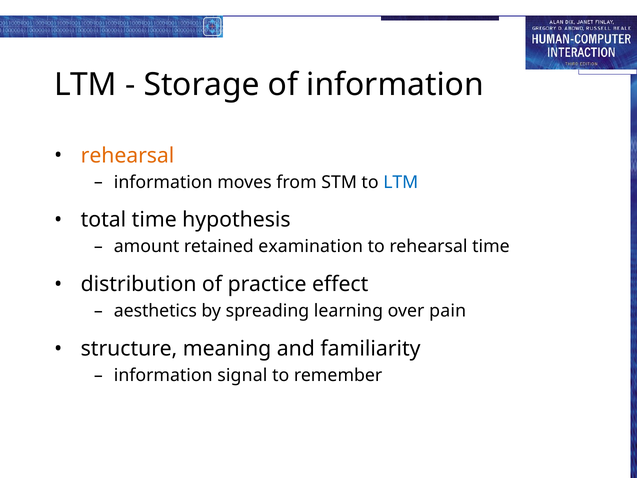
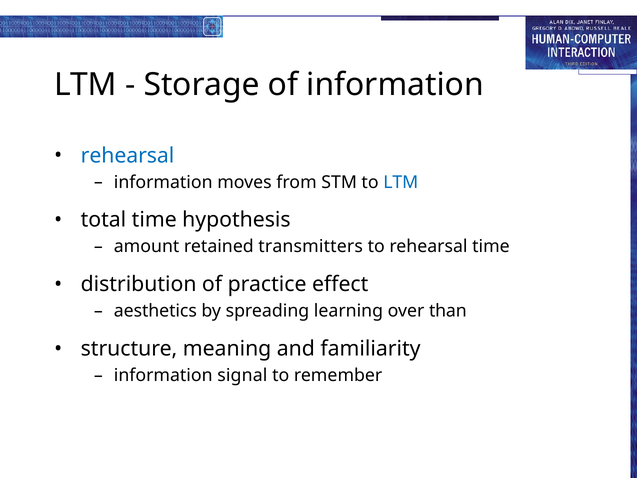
rehearsal colour: orange -> blue (128, 155)
examination: examination -> transmitters (311, 246)
pain: pain -> than (448, 311)
